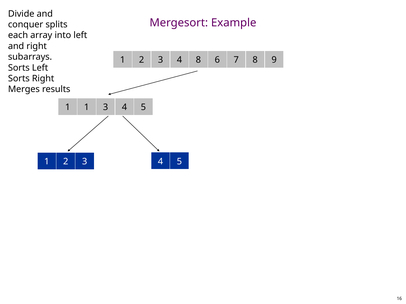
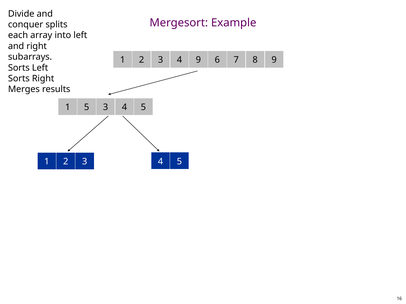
4 8: 8 -> 9 (198, 60)
1 1: 1 -> 5 (87, 107)
